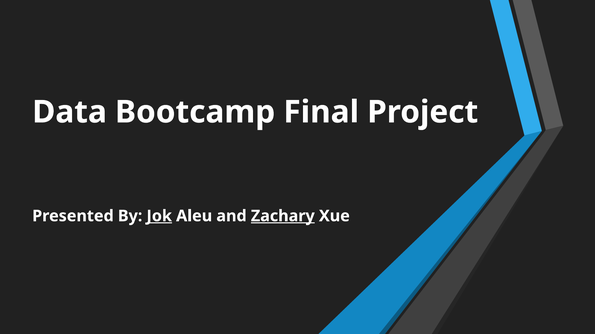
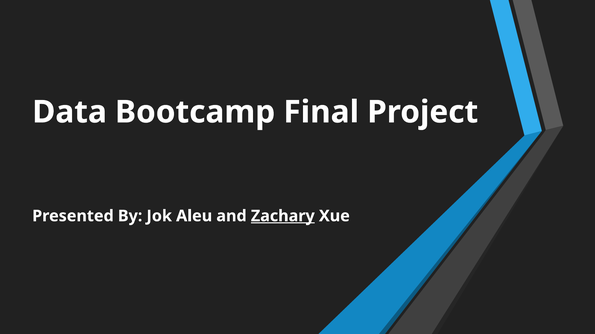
Jok underline: present -> none (159, 216)
